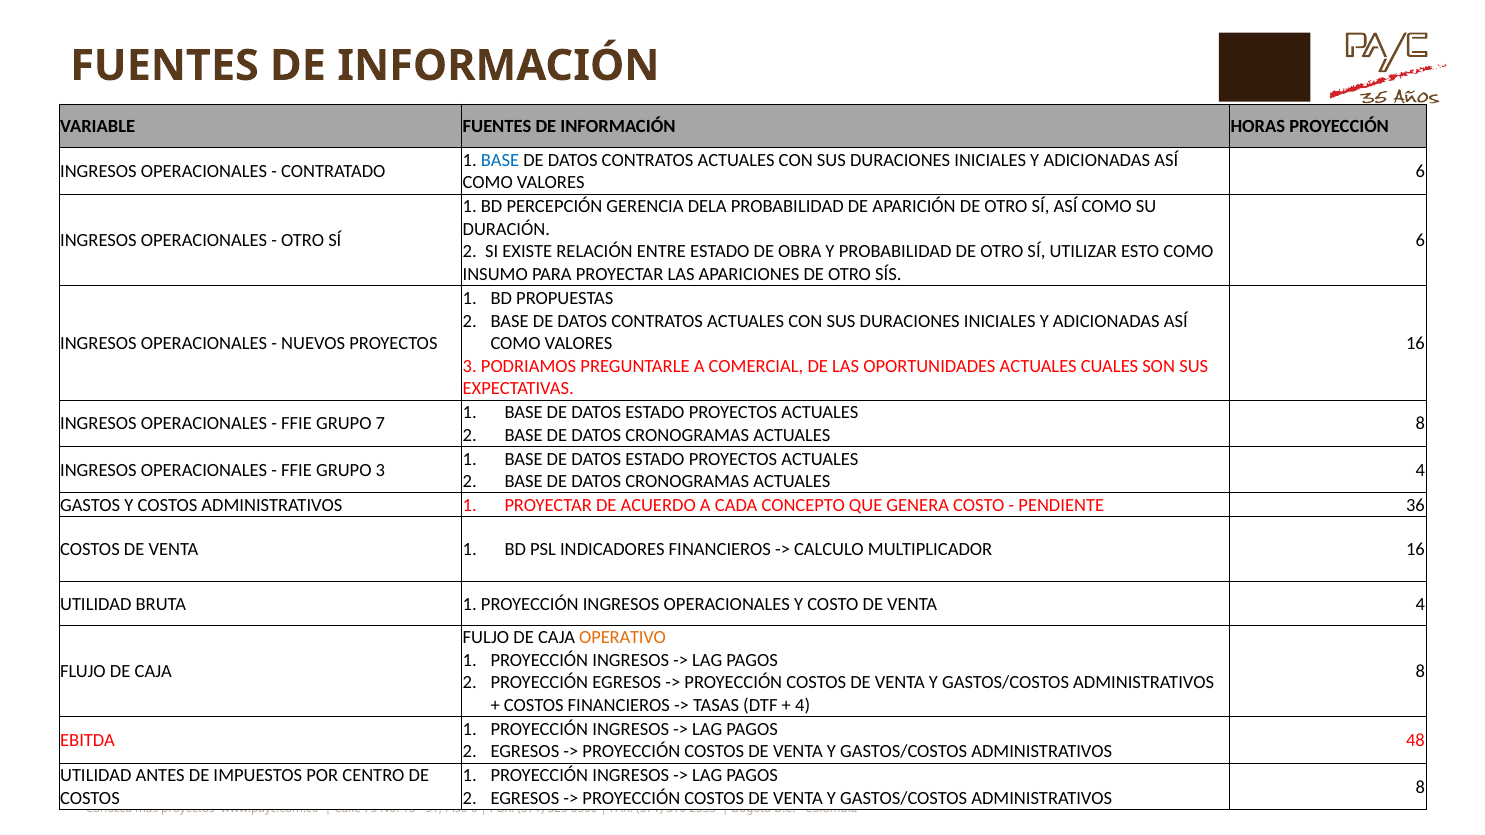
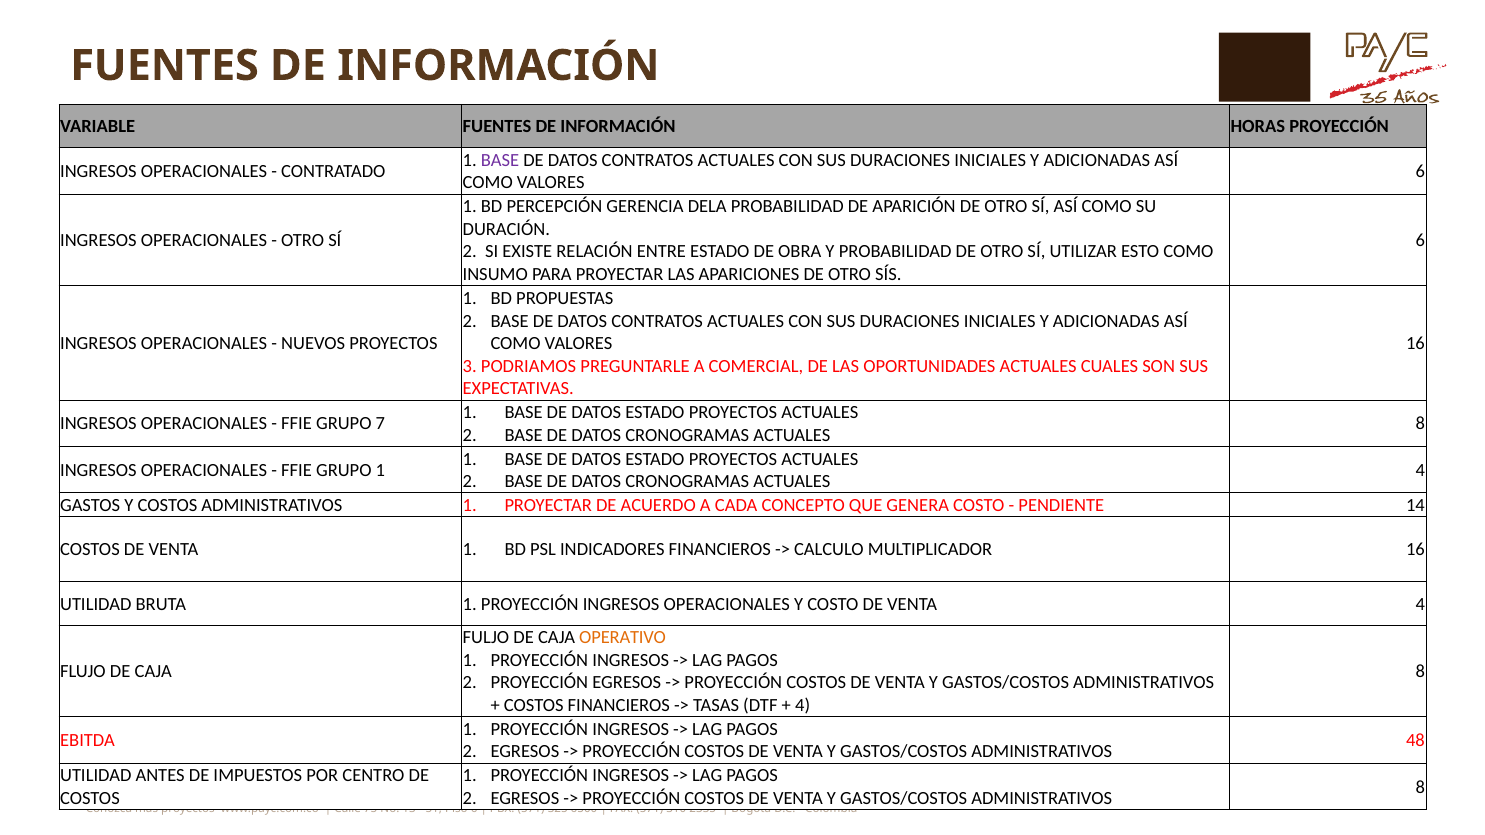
BASE colour: blue -> purple (500, 160)
GRUPO 3: 3 -> 1 (380, 470)
36: 36 -> 14 (1415, 506)
